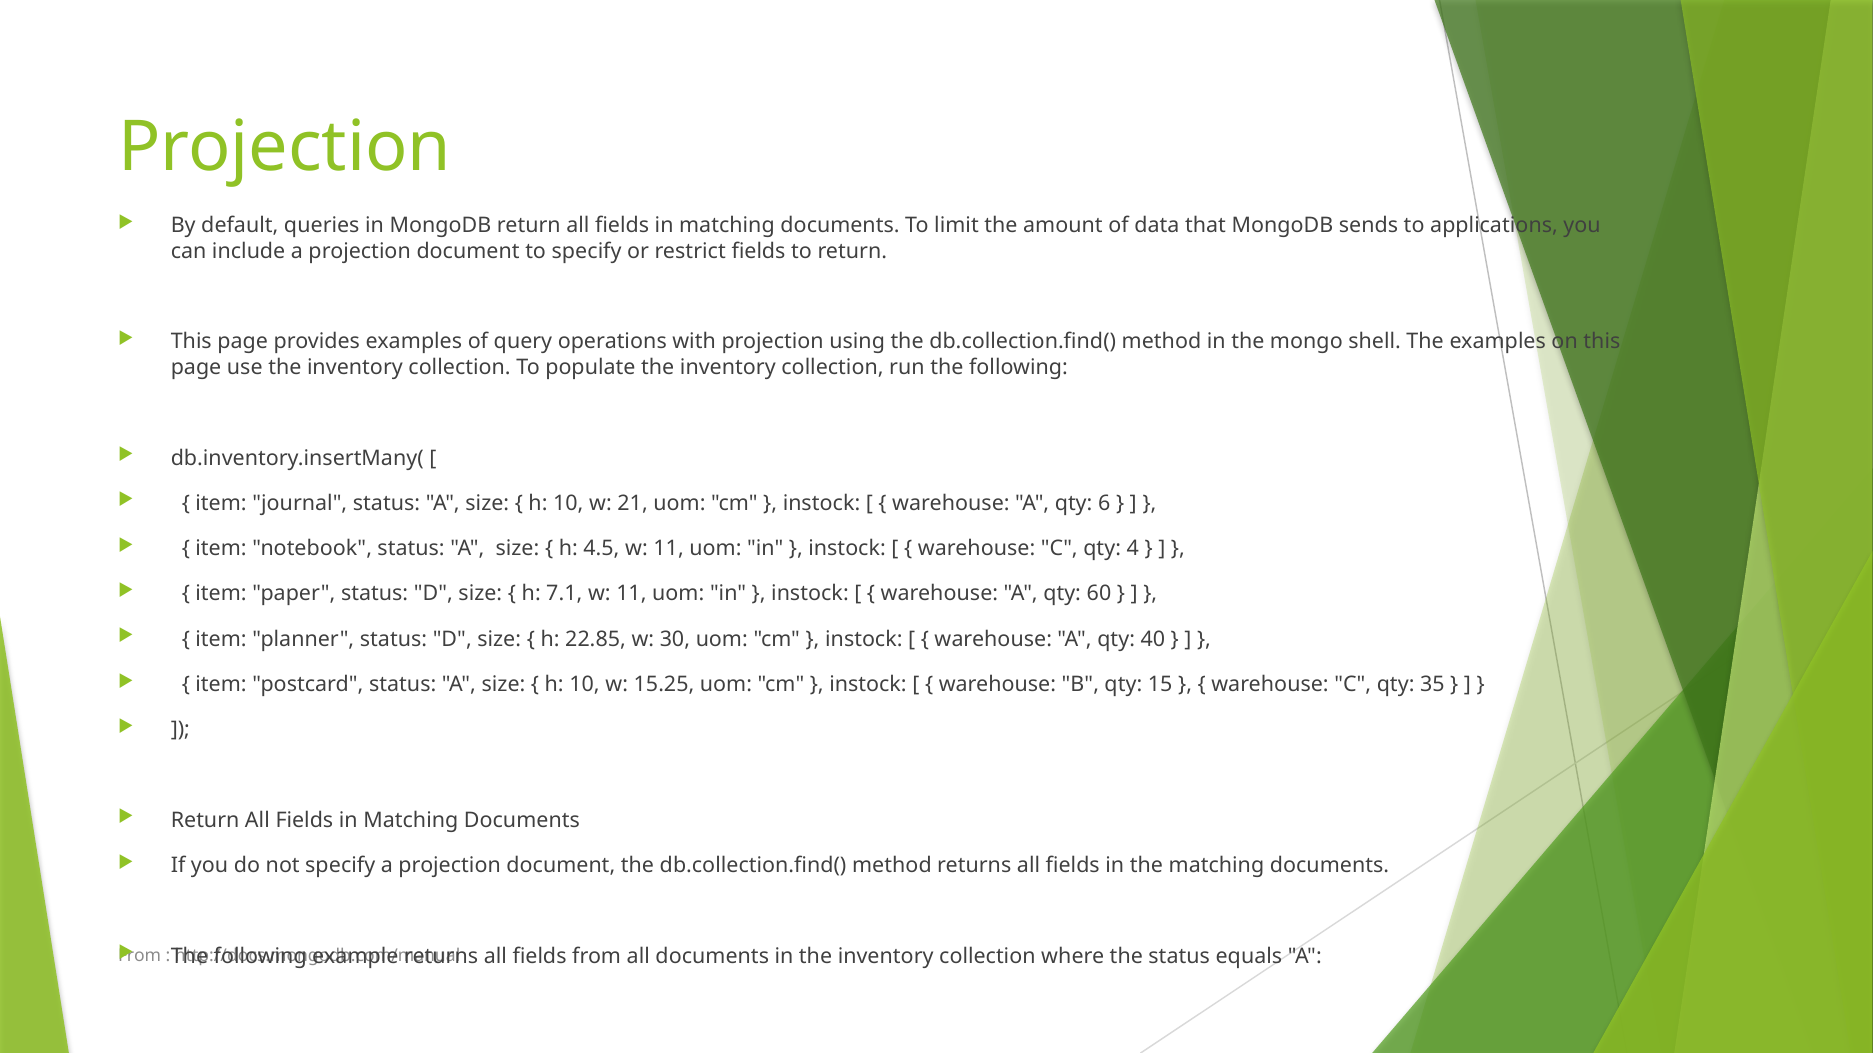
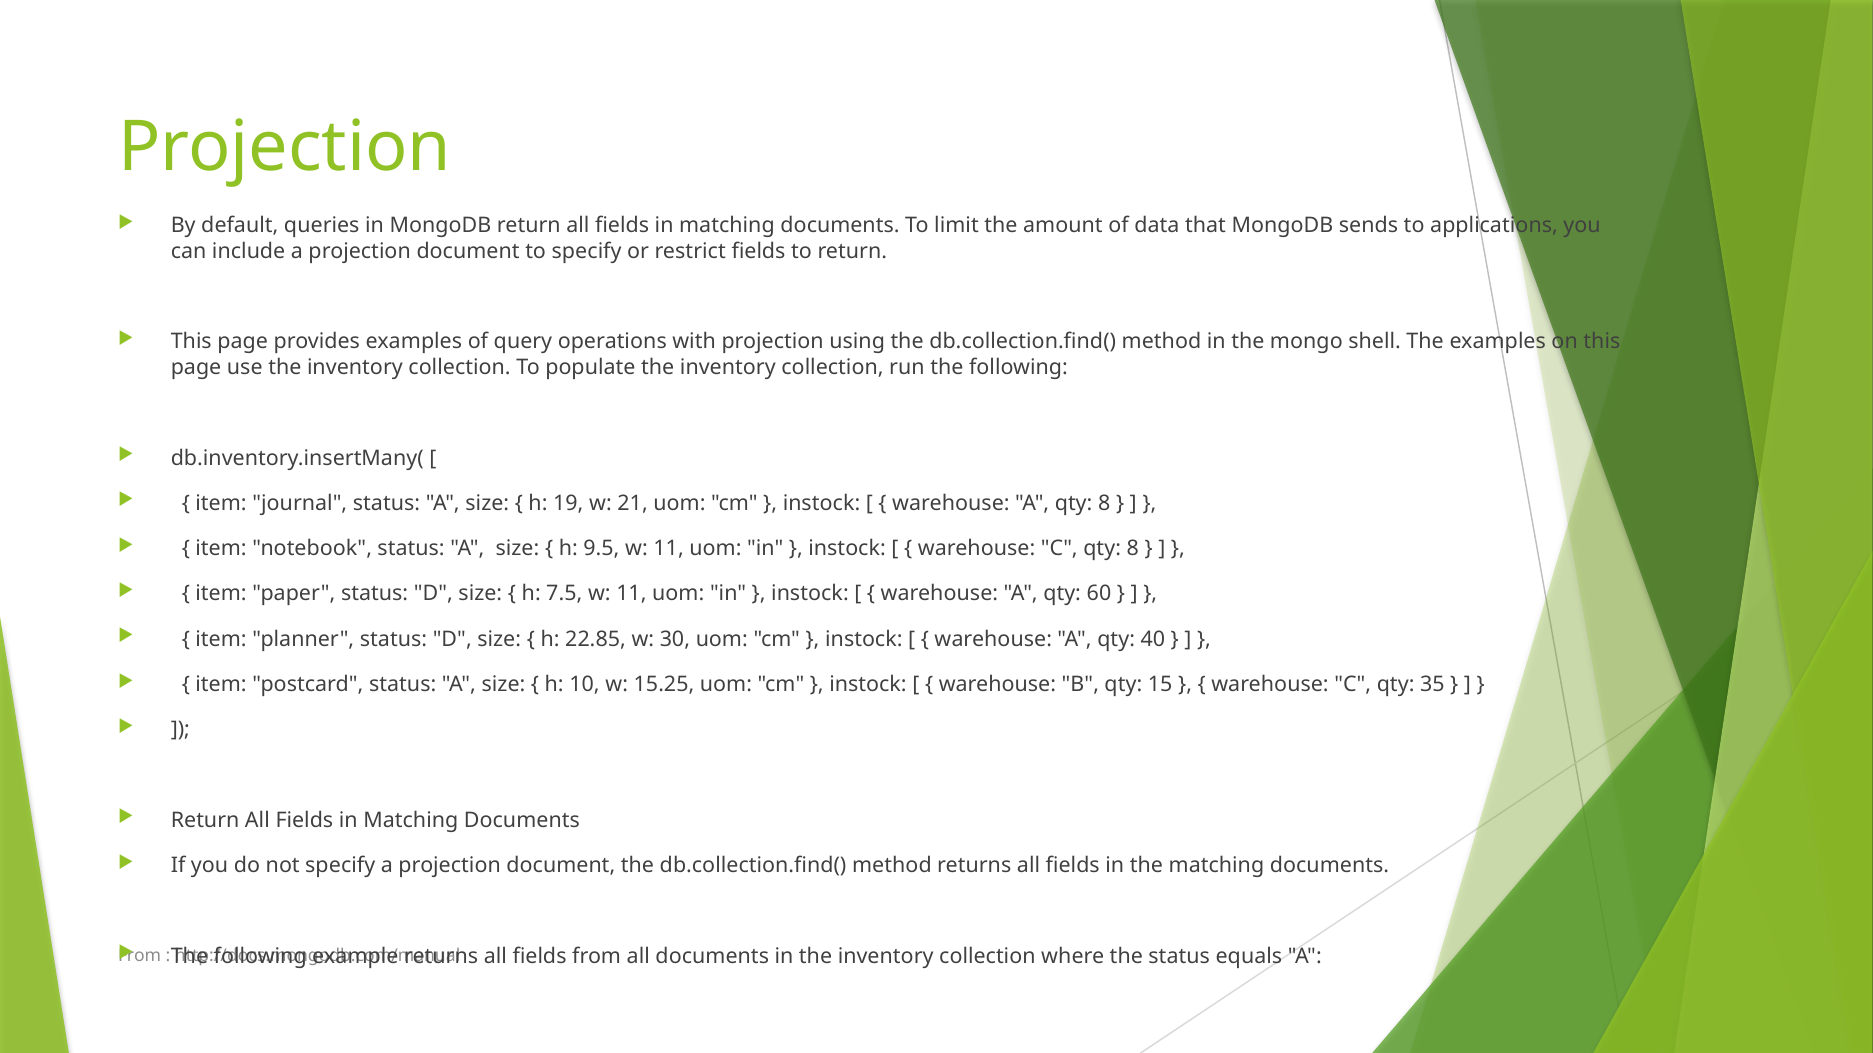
10: 10 -> 19 (568, 504)
A qty 6: 6 -> 8 (1104, 504)
4.5: 4.5 -> 9.5 (601, 549)
C qty 4: 4 -> 8 (1133, 549)
7.1: 7.1 -> 7.5 (564, 594)
